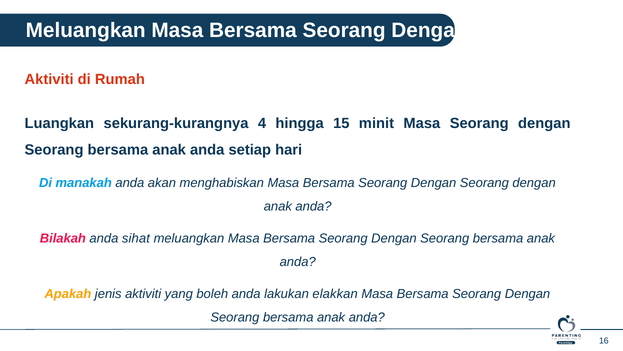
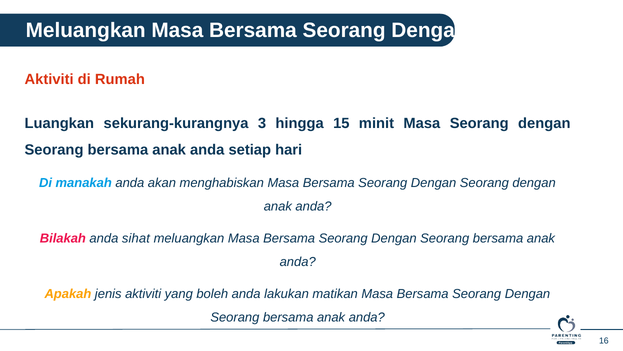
4: 4 -> 3 (262, 123)
elakkan: elakkan -> matikan (335, 293)
